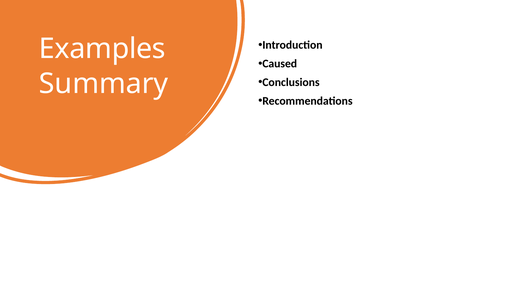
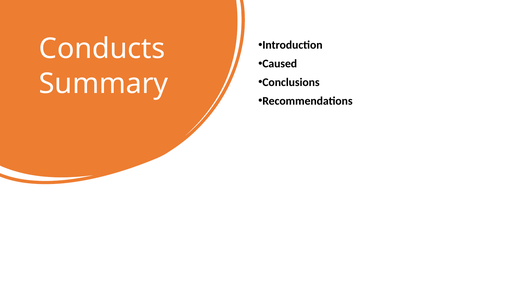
Examples: Examples -> Conducts (102, 49)
